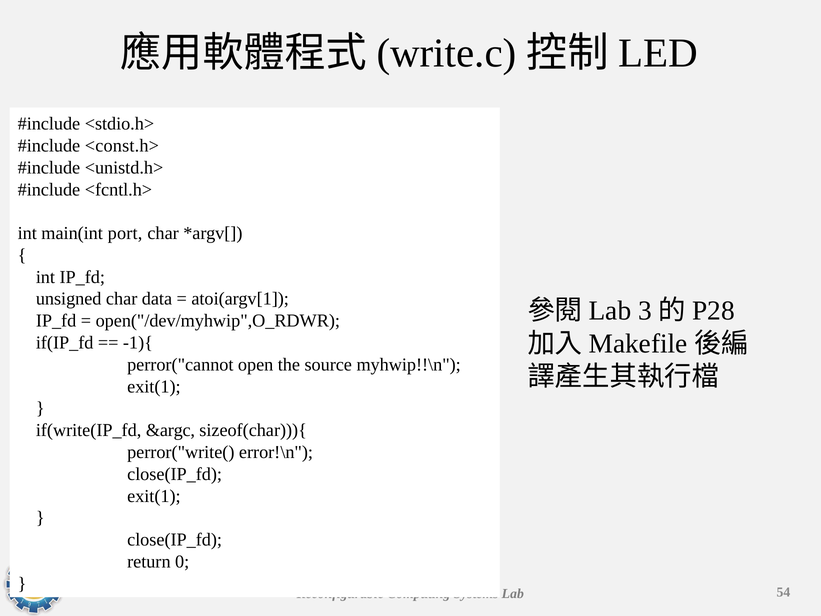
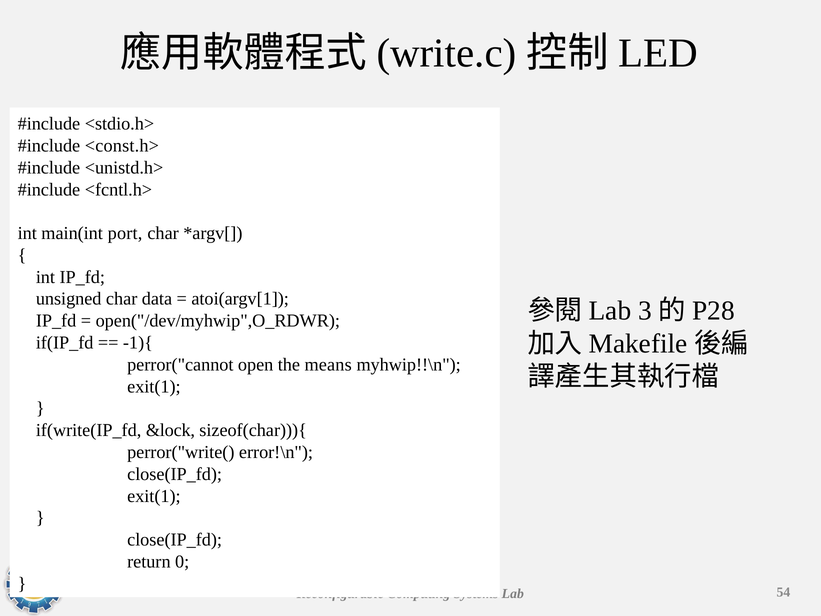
source: source -> means (328, 365)
&argc: &argc -> &lock (170, 430)
